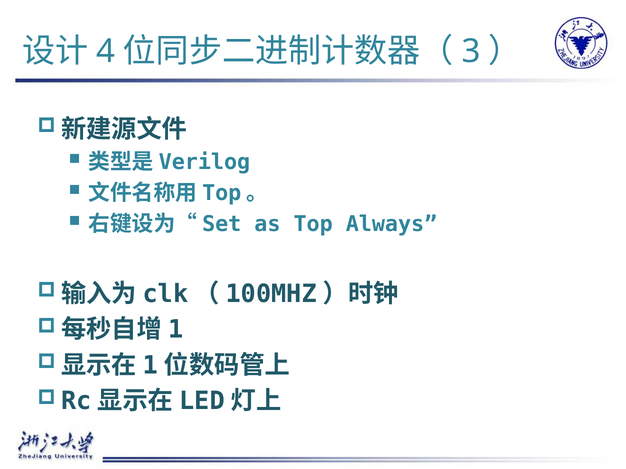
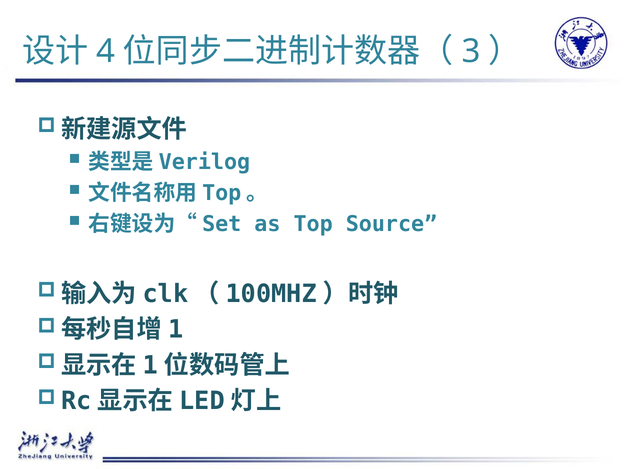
Always: Always -> Source (392, 224)
